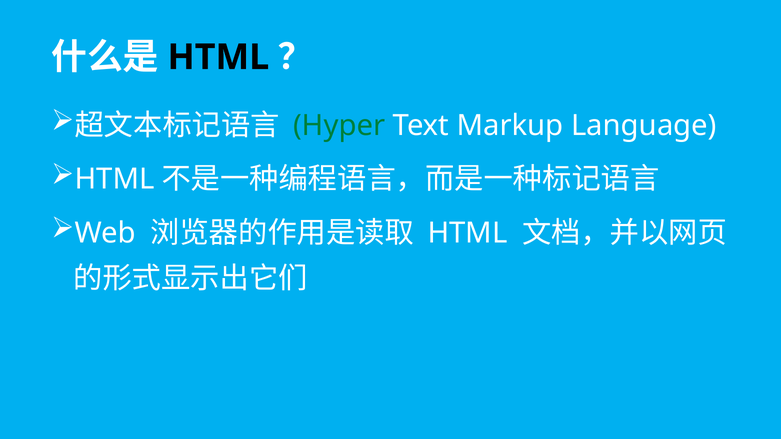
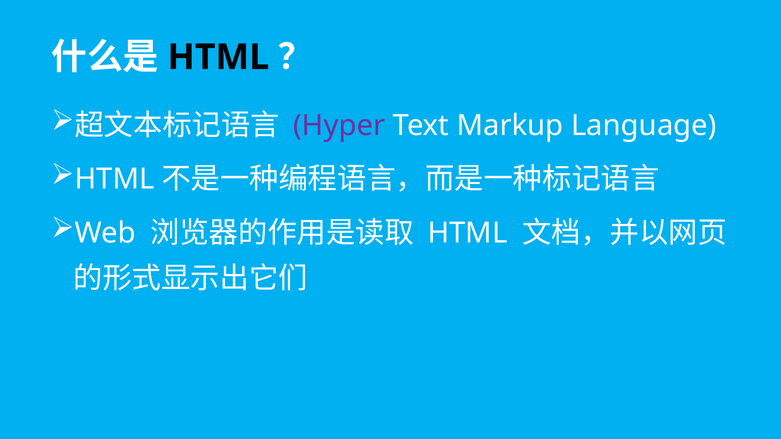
Hyper colour: green -> purple (339, 126)
